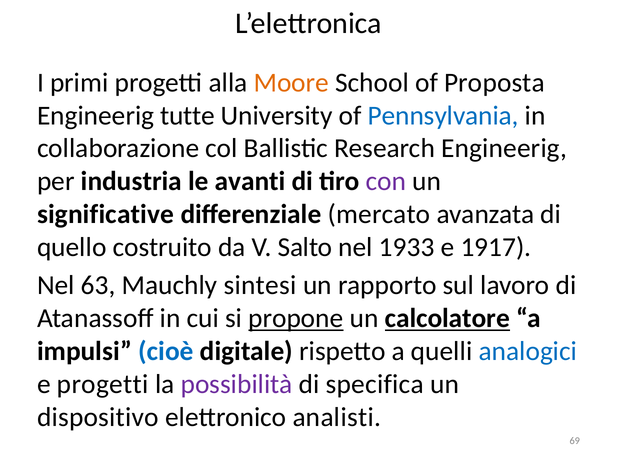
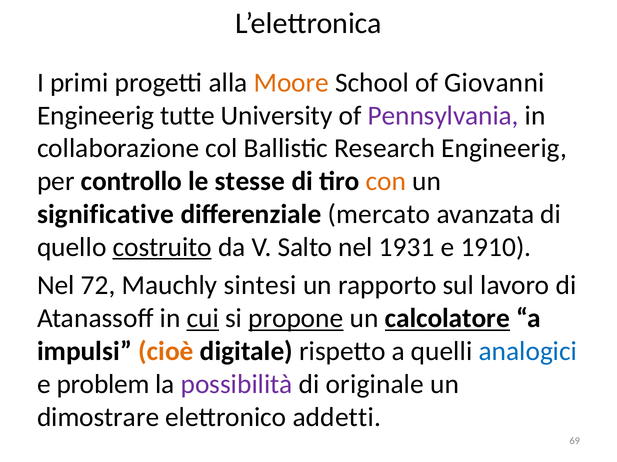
Proposta: Proposta -> Giovanni (494, 83)
Pennsylvania colour: blue -> purple (443, 116)
industria: industria -> controllo (131, 182)
avanti: avanti -> stesse (250, 182)
con colour: purple -> orange (386, 182)
costruito underline: none -> present (162, 247)
1933: 1933 -> 1931 (407, 247)
1917: 1917 -> 1910 (496, 247)
63: 63 -> 72 (98, 286)
cui underline: none -> present (203, 319)
cioè colour: blue -> orange (166, 352)
e progetti: progetti -> problem (103, 385)
specifica: specifica -> originale (375, 385)
dispositivo: dispositivo -> dimostrare (98, 418)
analisti: analisti -> addetti (337, 418)
